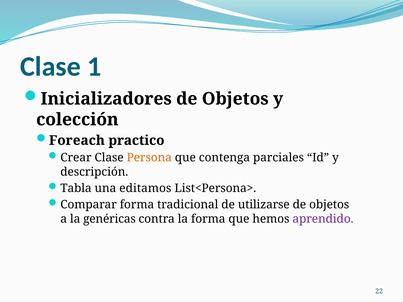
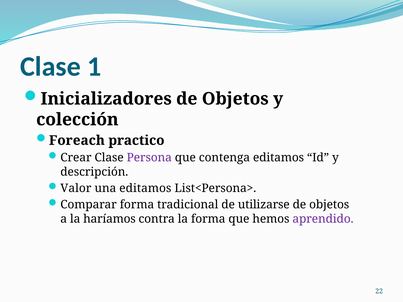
Persona colour: orange -> purple (149, 158)
contenga parciales: parciales -> editamos (279, 158)
Tabla: Tabla -> Valor (76, 188)
genéricas: genéricas -> haríamos (109, 219)
